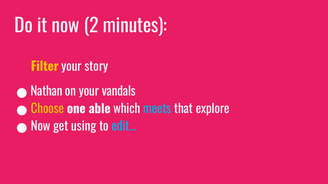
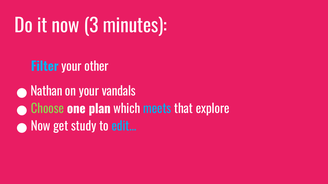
2: 2 -> 3 (91, 26)
Filter colour: yellow -> light blue (45, 67)
story: story -> other (96, 67)
Choose colour: yellow -> light green (47, 109)
able: able -> plan (100, 109)
using: using -> study (84, 127)
